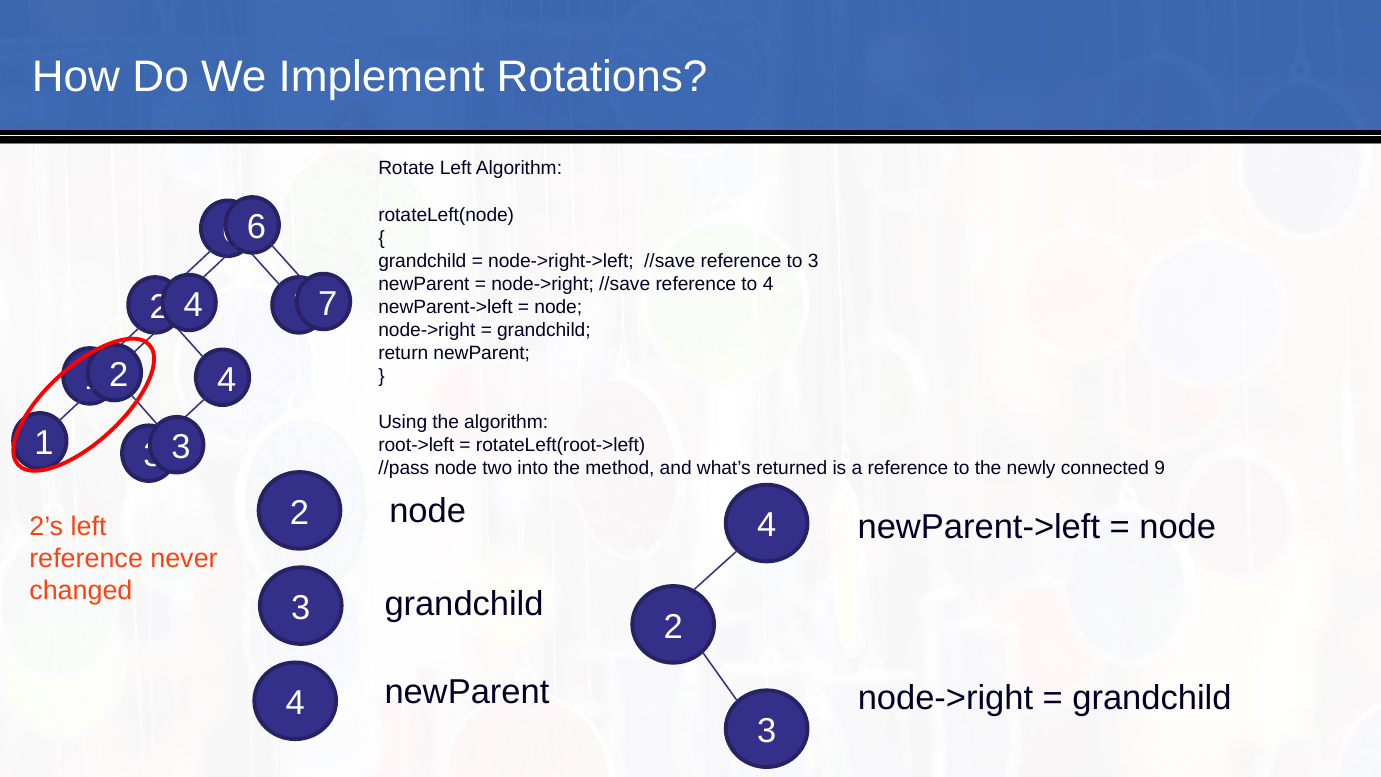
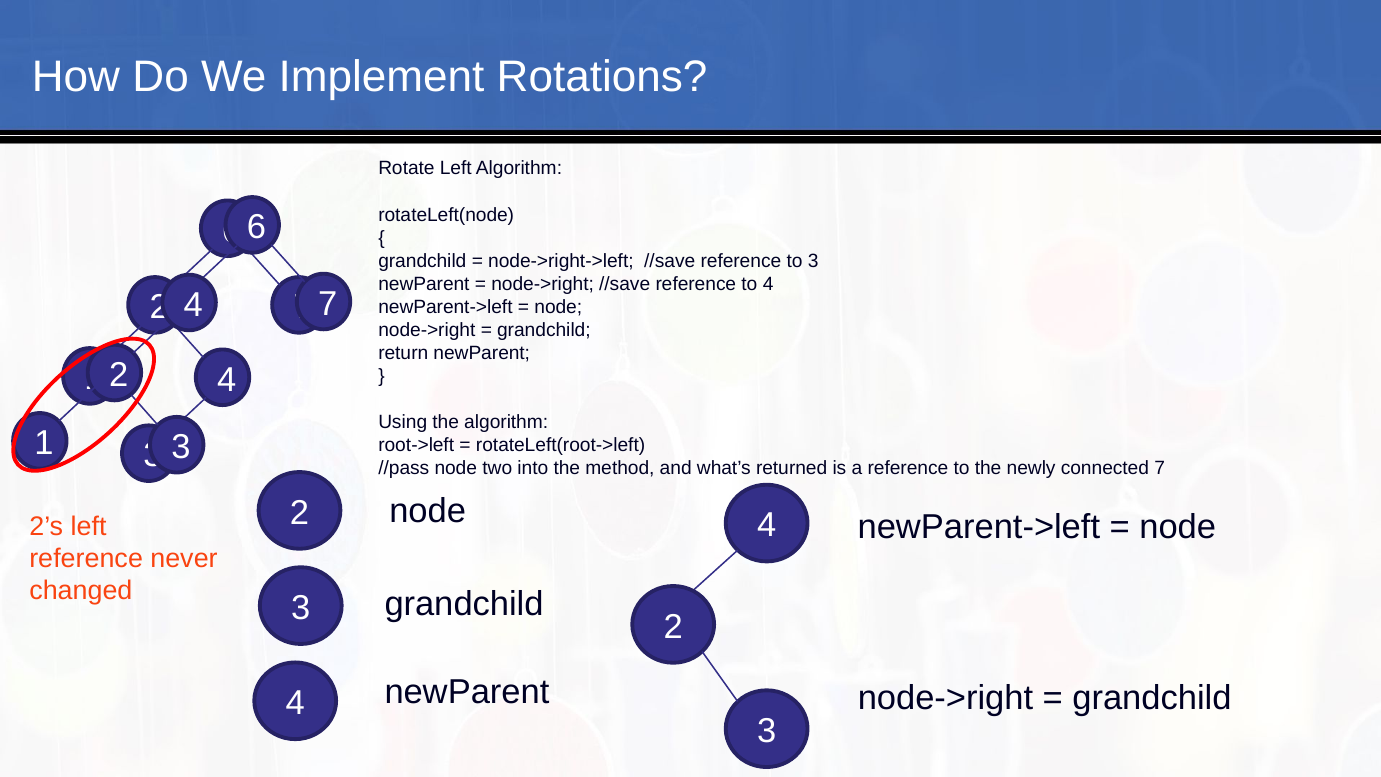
connected 9: 9 -> 7 (1160, 468)
